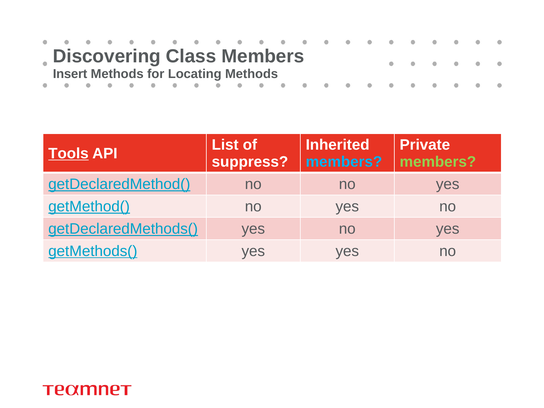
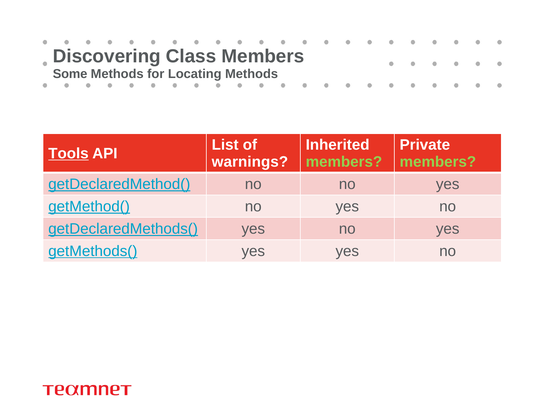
Insert: Insert -> Some (70, 74)
suppress: suppress -> warnings (250, 162)
members colour: light blue -> light green (344, 162)
